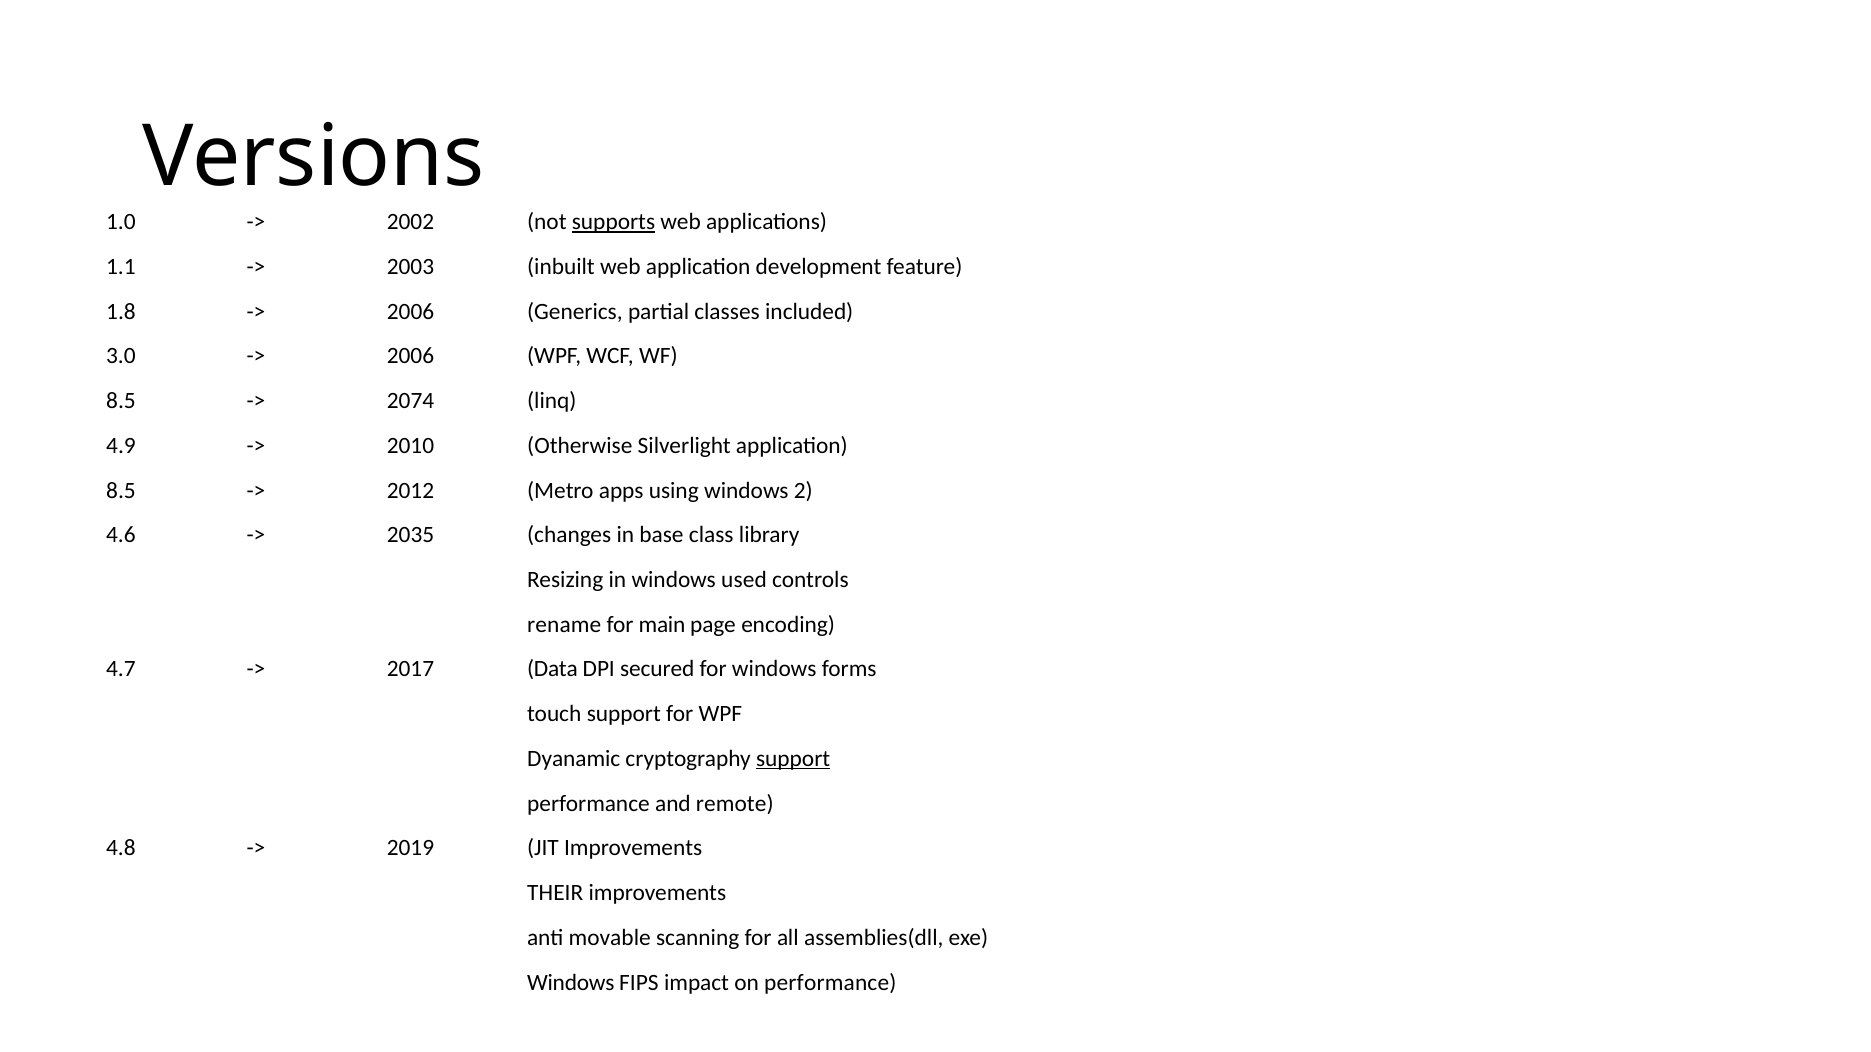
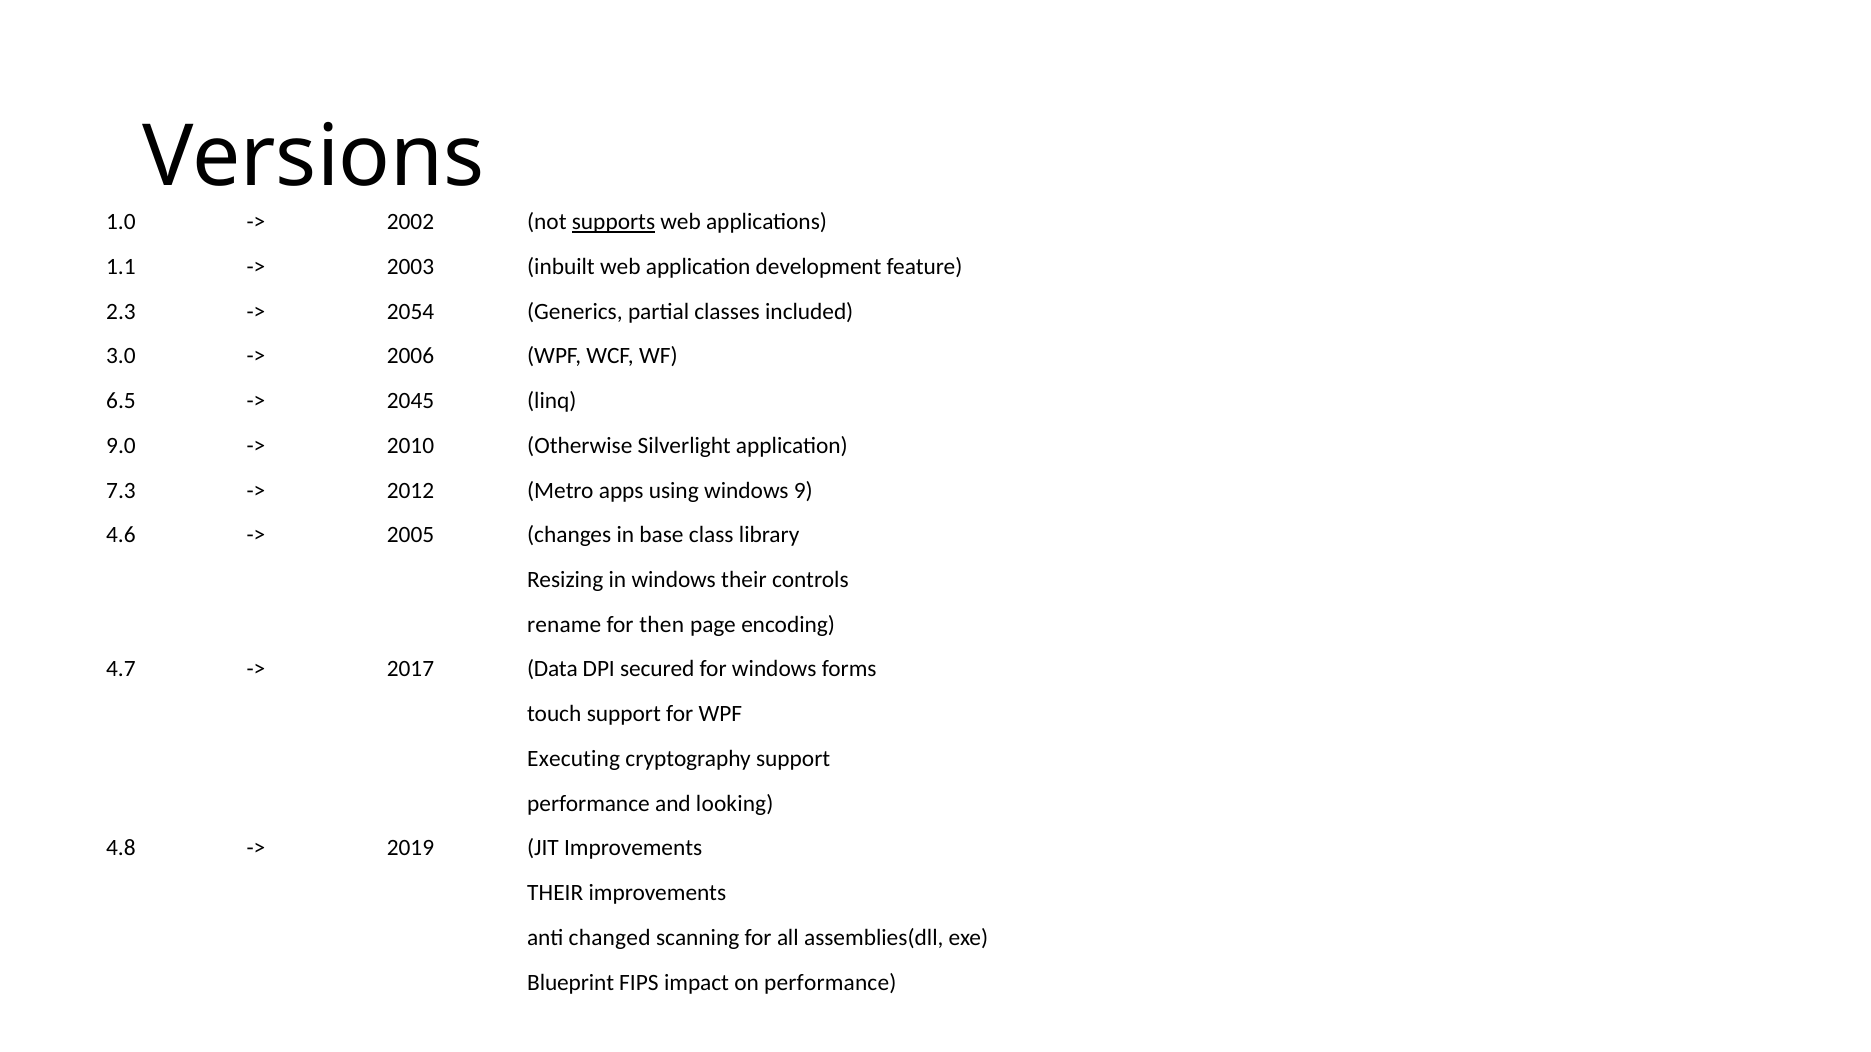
1.8: 1.8 -> 2.3 (121, 311)
2006: 2006 -> 2054 (411, 311)
8.5: 8.5 -> 6.5 (121, 401)
2074: 2074 -> 2045 (411, 401)
4.9: 4.9 -> 9.0 (121, 446)
8.5: 8.5 -> 7.3 (121, 490)
2: 2 -> 9 (803, 490)
2035: 2035 -> 2005 (411, 535)
windows used: used -> their (744, 580)
main: main -> then (662, 625)
Dyanamic: Dyanamic -> Executing (574, 759)
support underline: present -> none (793, 759)
remote: remote -> looking (735, 804)
movable: movable -> changed (610, 938)
Windows: Windows -> Blueprint (571, 983)
